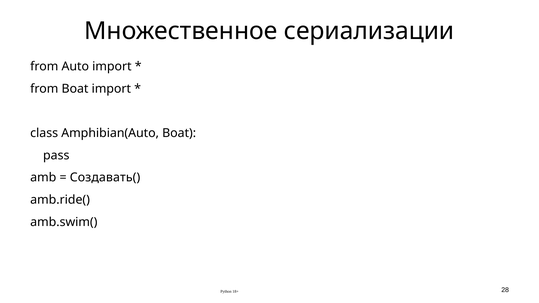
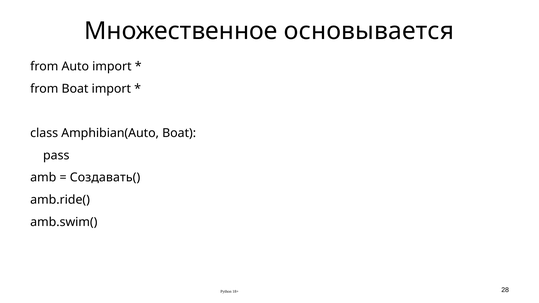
сериализации: сериализации -> основывается (369, 31)
